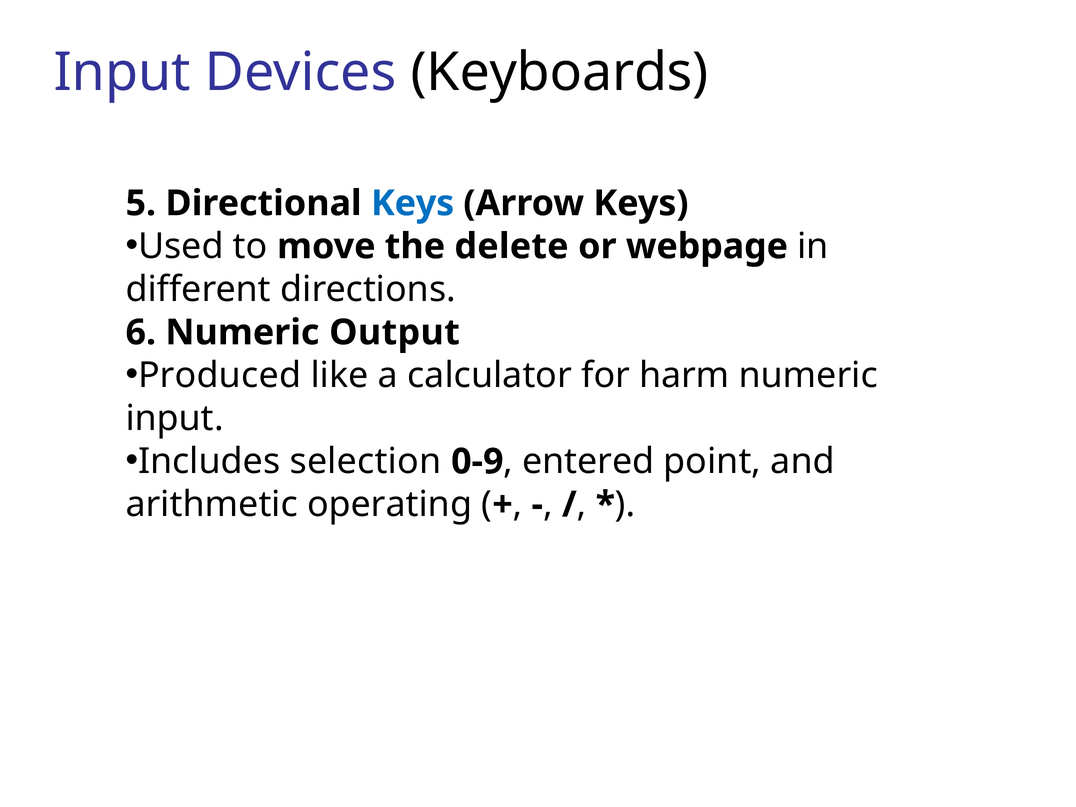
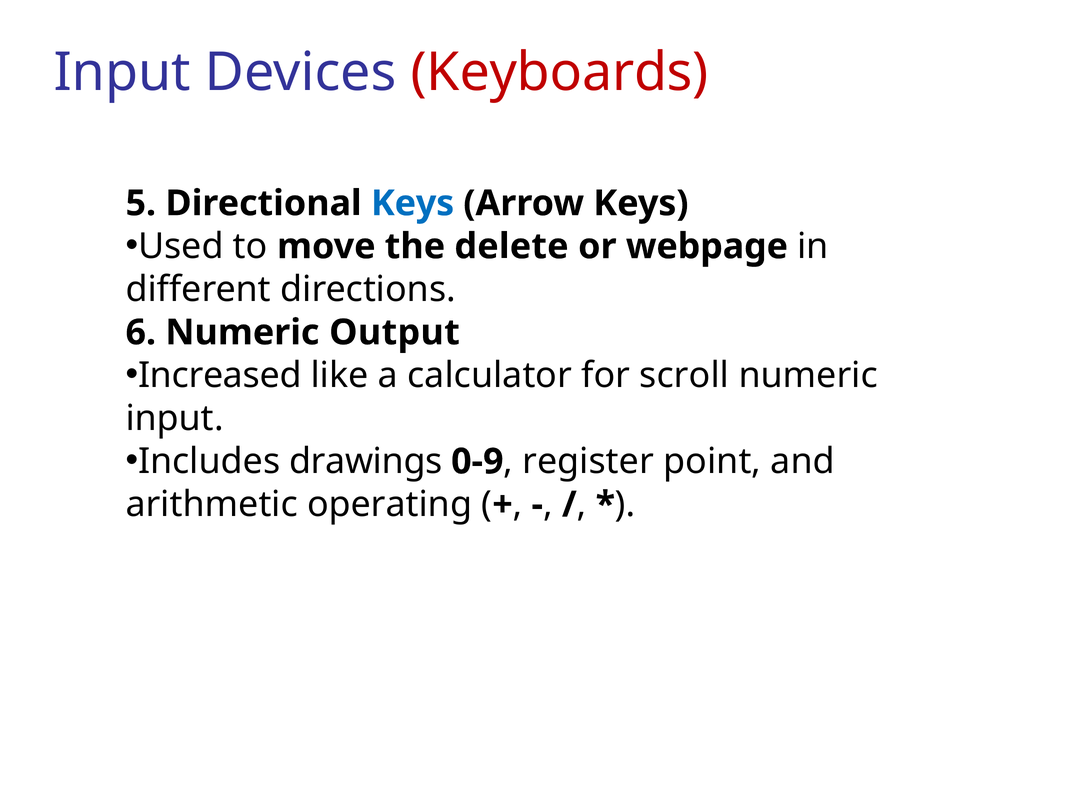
Keyboards colour: black -> red (560, 73)
Produced: Produced -> Increased (220, 376)
harm: harm -> scroll (684, 376)
selection: selection -> drawings (366, 462)
entered: entered -> register (588, 462)
